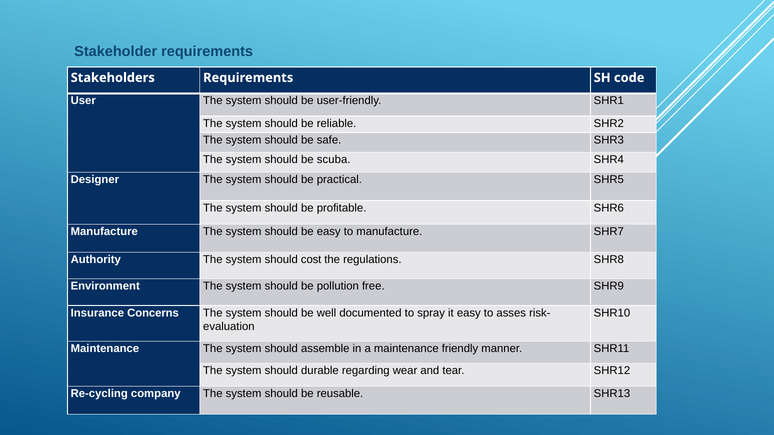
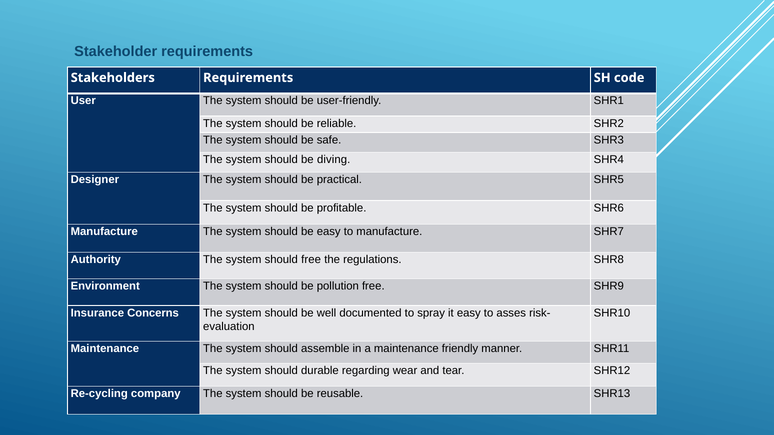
scuba: scuba -> diving (334, 160)
should cost: cost -> free (311, 260)
